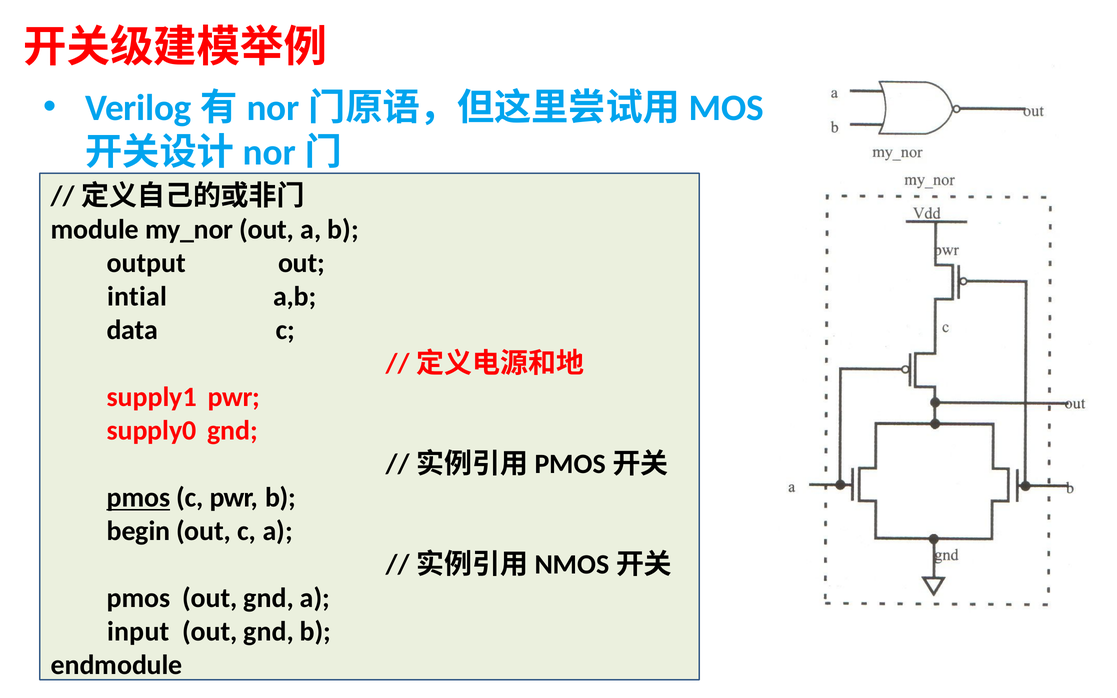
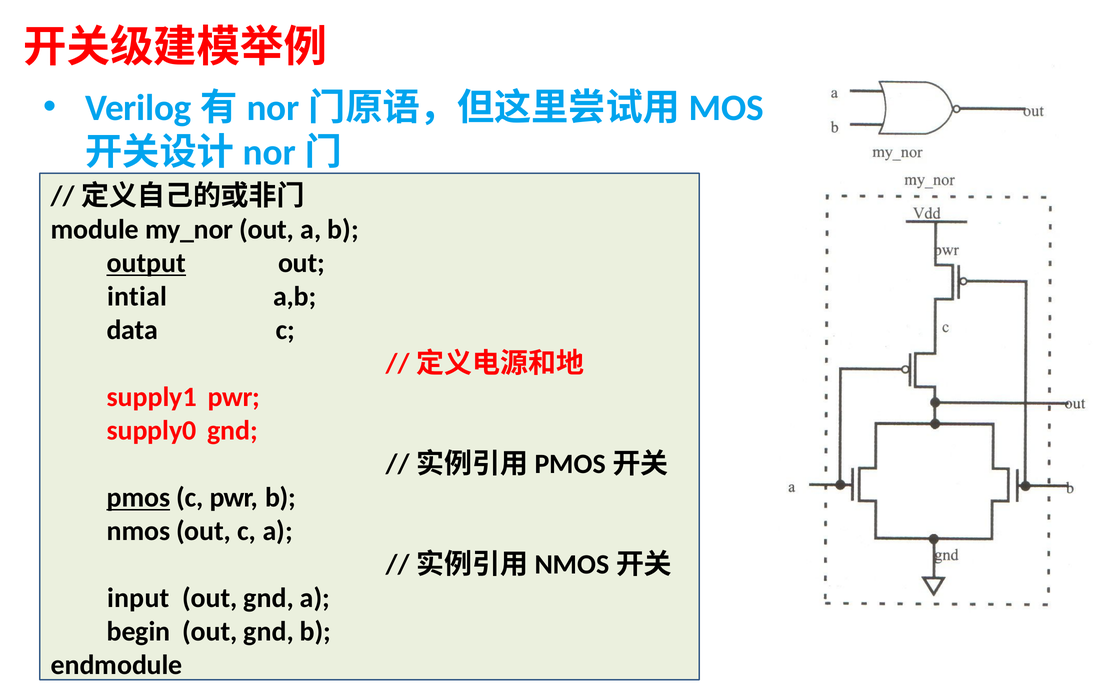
output underline: none -> present (146, 263)
begin: begin -> nmos (138, 531)
pmos: pmos -> input (138, 598)
input: input -> begin (138, 632)
